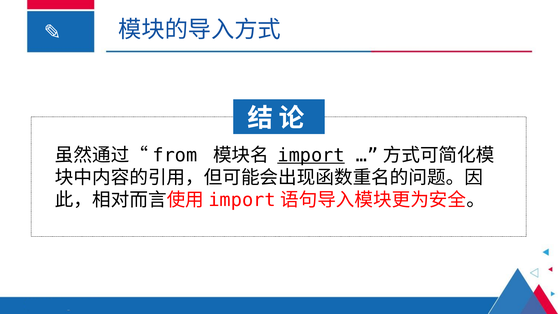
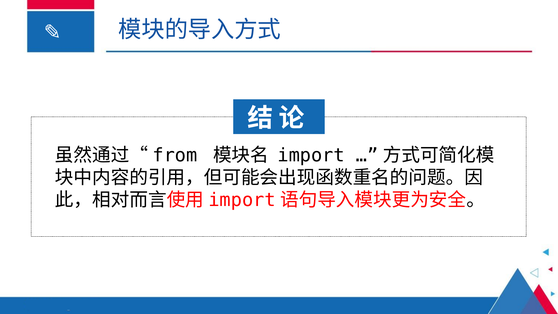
import underline: present -> none (311, 155)
